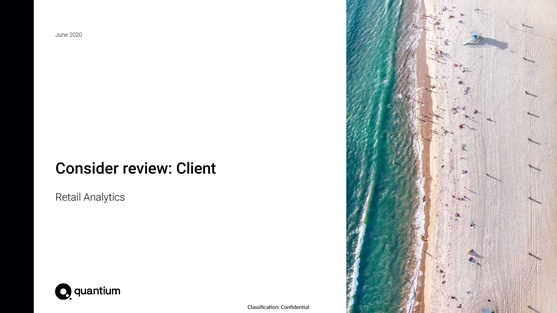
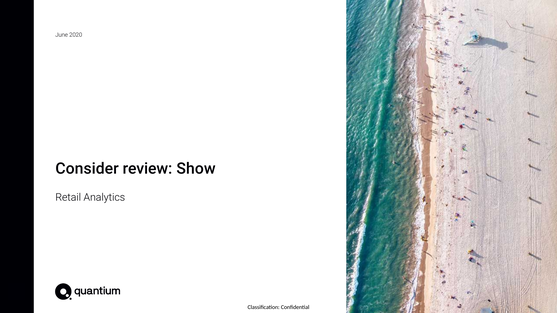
Client: Client -> Show (196, 169)
